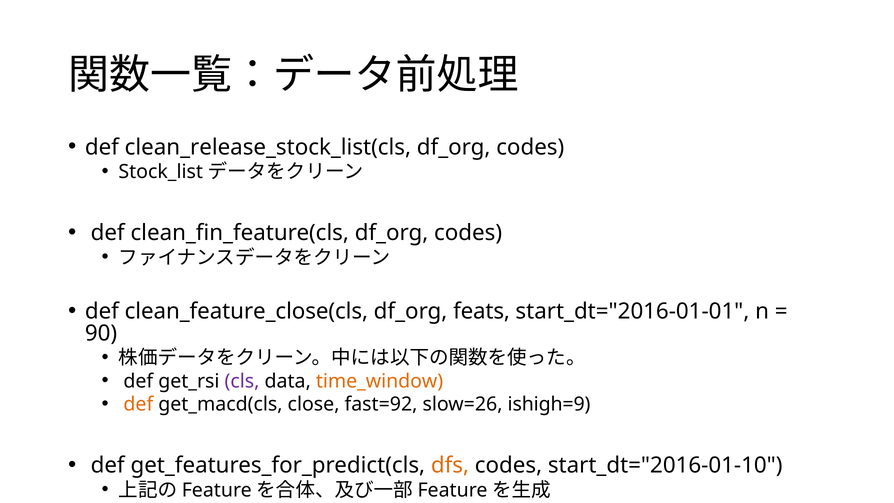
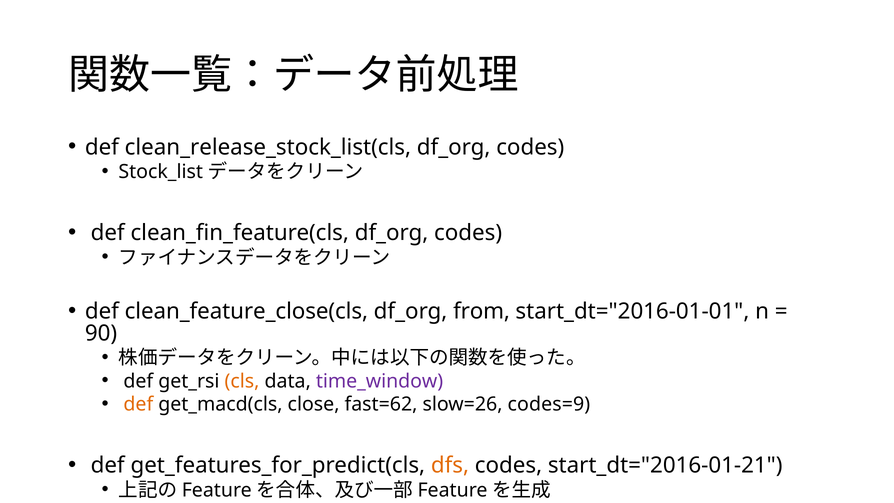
feats: feats -> from (482, 312)
cls colour: purple -> orange (242, 381)
time_window colour: orange -> purple (380, 381)
fast=92: fast=92 -> fast=62 (381, 404)
ishigh=9: ishigh=9 -> codes=9 (549, 404)
start_dt="2016-01-10: start_dt="2016-01-10 -> start_dt="2016-01-21 (665, 465)
